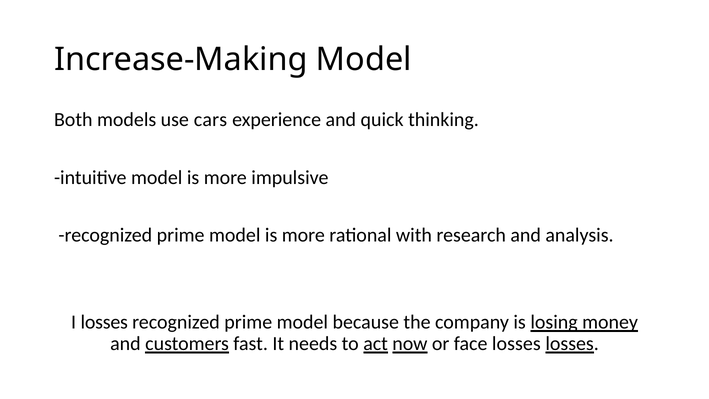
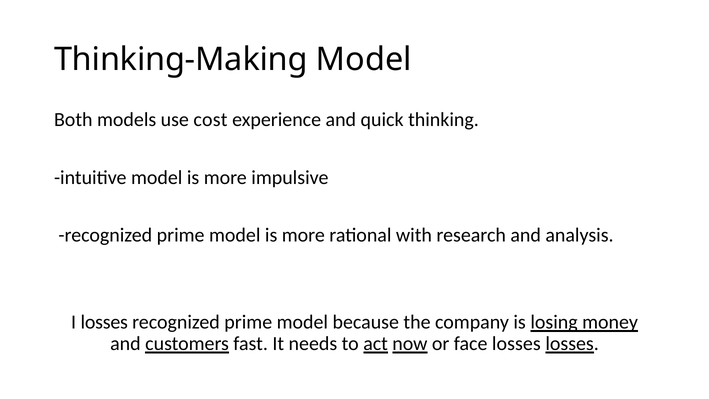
Increase-Making: Increase-Making -> Thinking-Making (181, 60)
cars: cars -> cost (210, 119)
